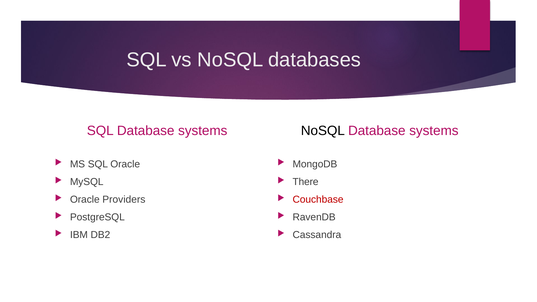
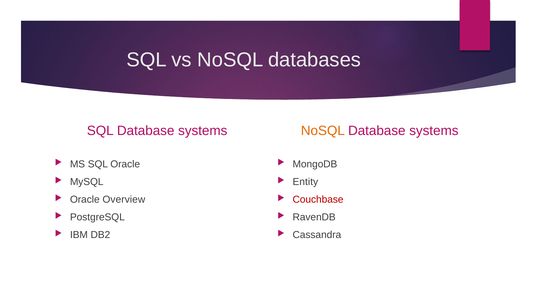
NoSQL colour: black -> orange (323, 131)
There: There -> Entity (305, 182)
Providers: Providers -> Overview (124, 200)
